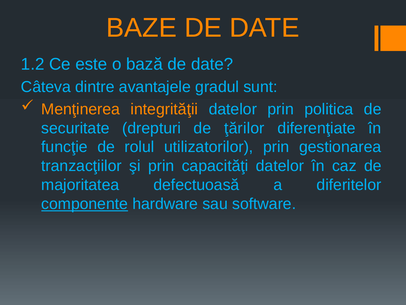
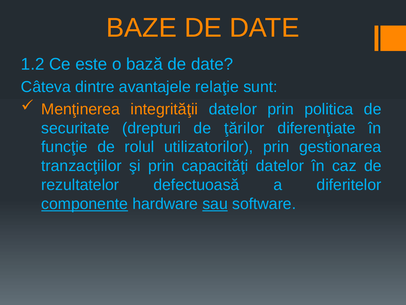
gradul: gradul -> relaţie (217, 87)
majoritatea: majoritatea -> rezultatelor (80, 185)
sau underline: none -> present (215, 204)
